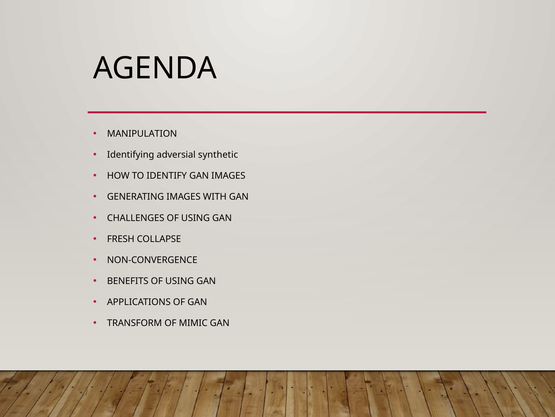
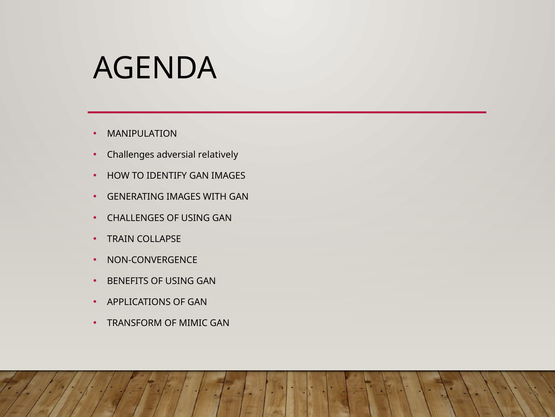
Identifying: Identifying -> Challenges (131, 155)
synthetic: synthetic -> relatively (218, 155)
FRESH: FRESH -> TRAIN (121, 239)
